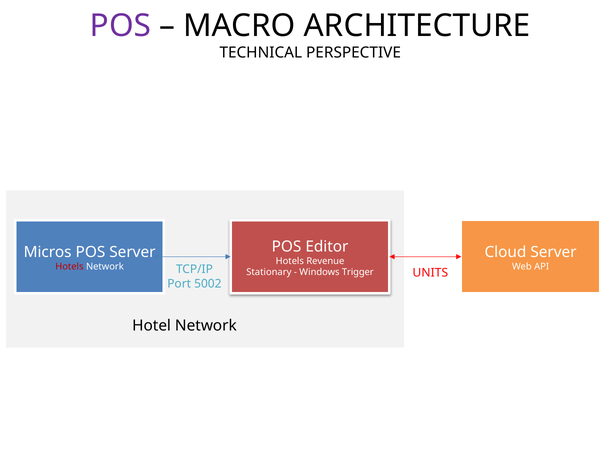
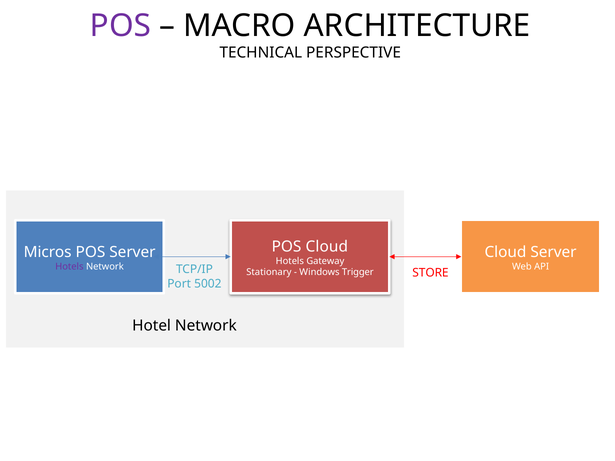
POS Editor: Editor -> Cloud (327, 247)
Revenue: Revenue -> Gateway (325, 261)
Hotels colour: red -> purple (69, 267)
UNITS: UNITS -> STORE (430, 273)
